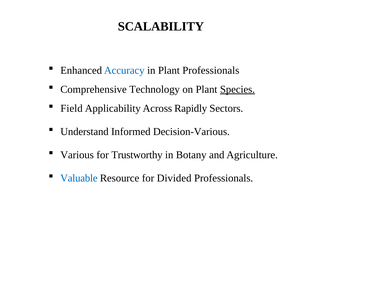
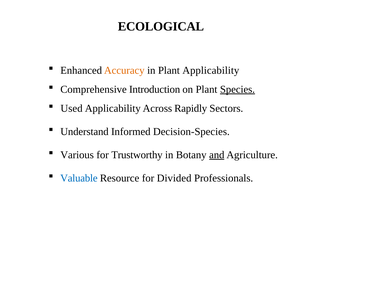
SCALABILITY: SCALABILITY -> ECOLOGICAL (161, 26)
Accuracy colour: blue -> orange (124, 70)
Plant Professionals: Professionals -> Applicability (211, 70)
Technology: Technology -> Introduction (155, 89)
Field: Field -> Used (72, 108)
Decision-Various: Decision-Various -> Decision-Species (191, 132)
and underline: none -> present (217, 155)
